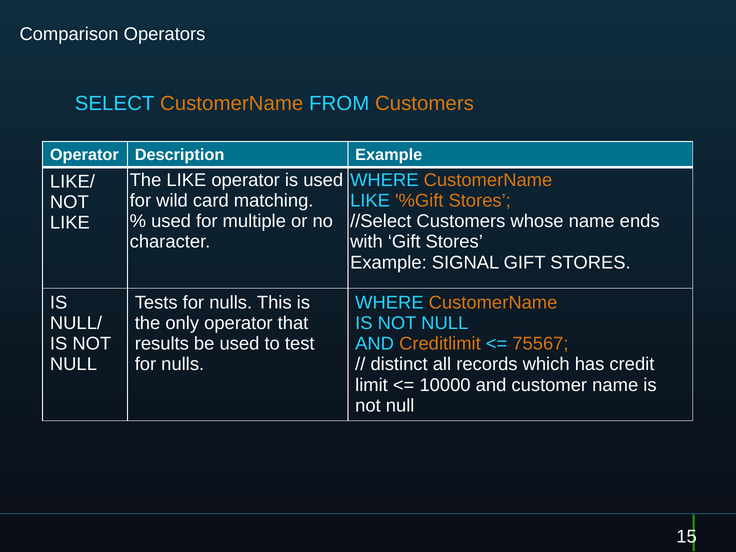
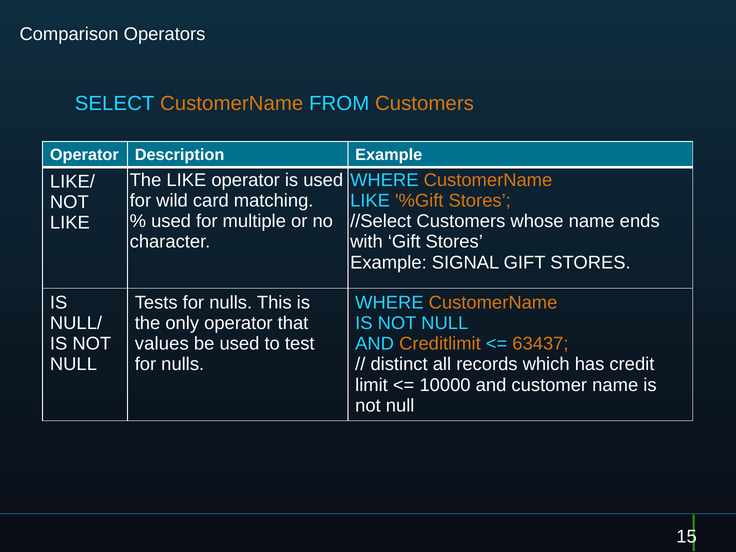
results: results -> values (162, 344)
75567: 75567 -> 63437 (540, 344)
